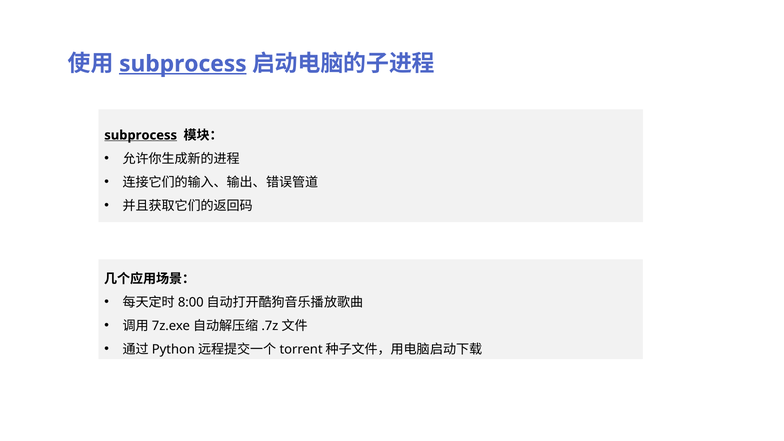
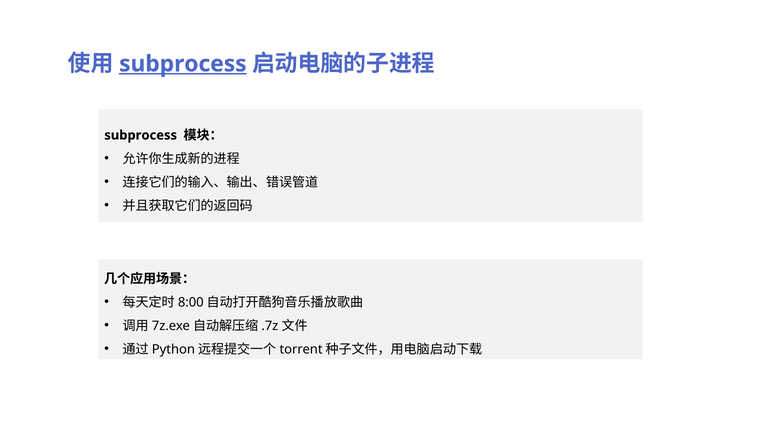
subprocess underline: present -> none (141, 135)
